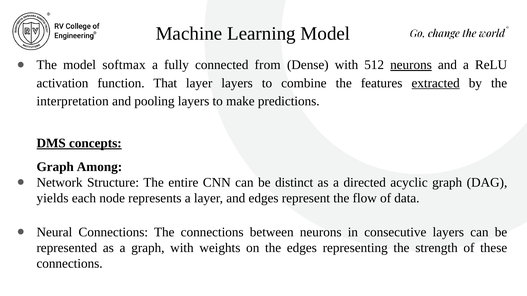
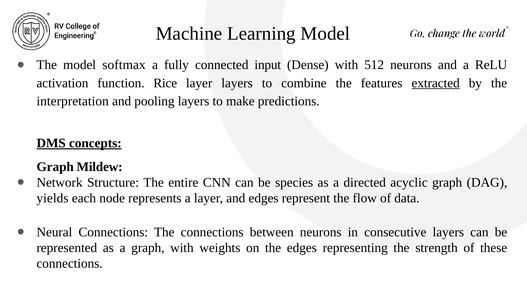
from: from -> input (268, 65)
neurons underline: present -> none (411, 65)
That: That -> Rice (165, 83)
Among: Among -> Mildew (100, 167)
distinct: distinct -> species (294, 183)
